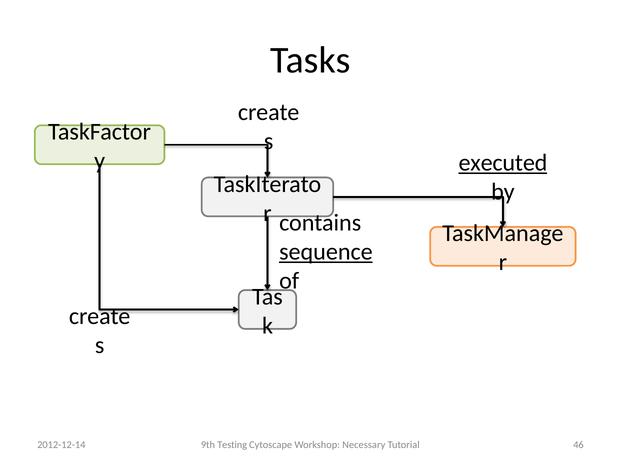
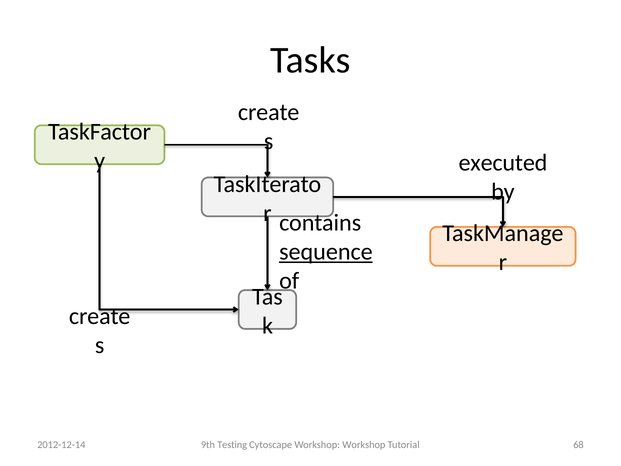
executed underline: present -> none (503, 163)
Workshop Necessary: Necessary -> Workshop (364, 445)
46: 46 -> 68 (578, 445)
